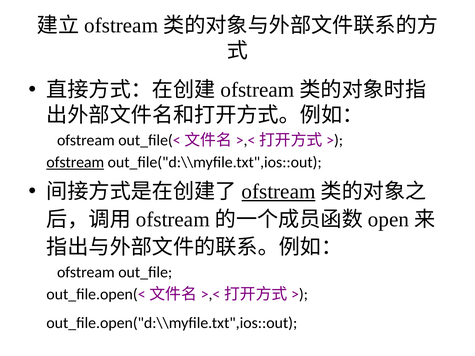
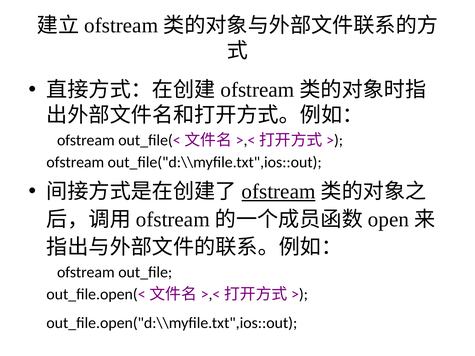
ofstream underline: present -> none (75, 162)
